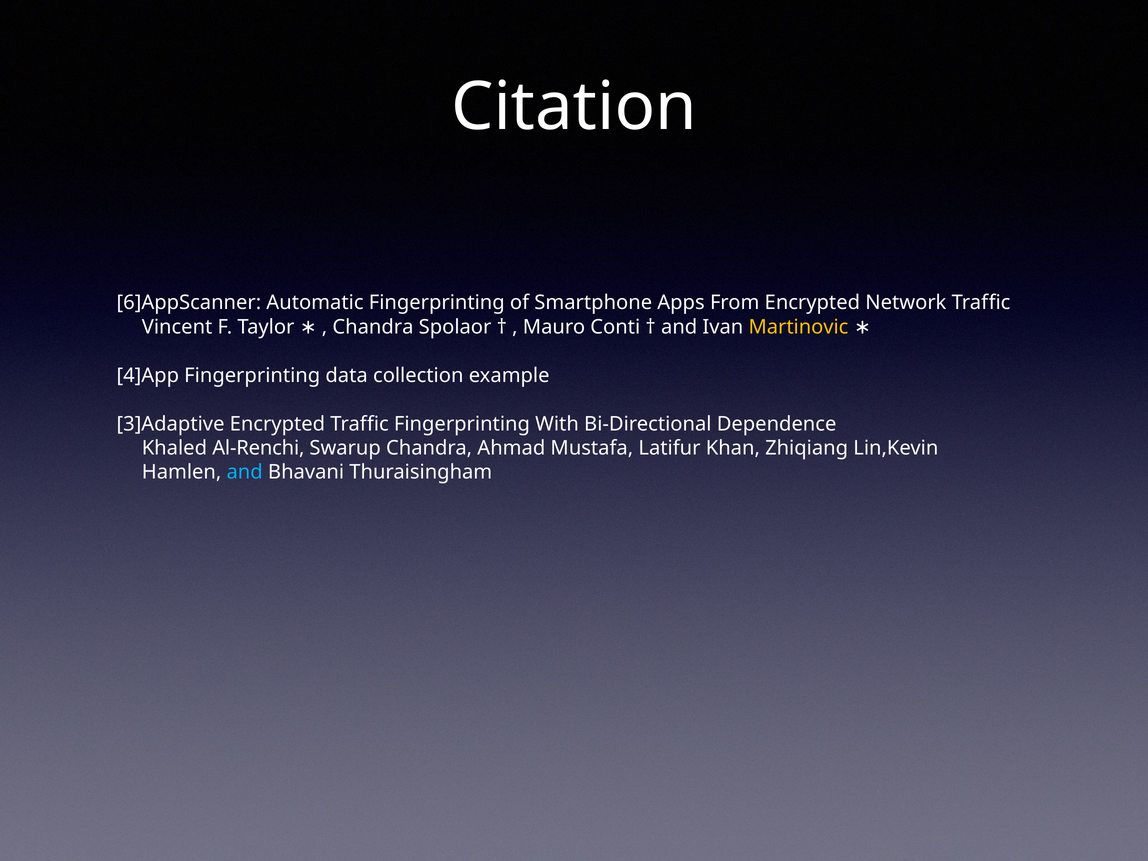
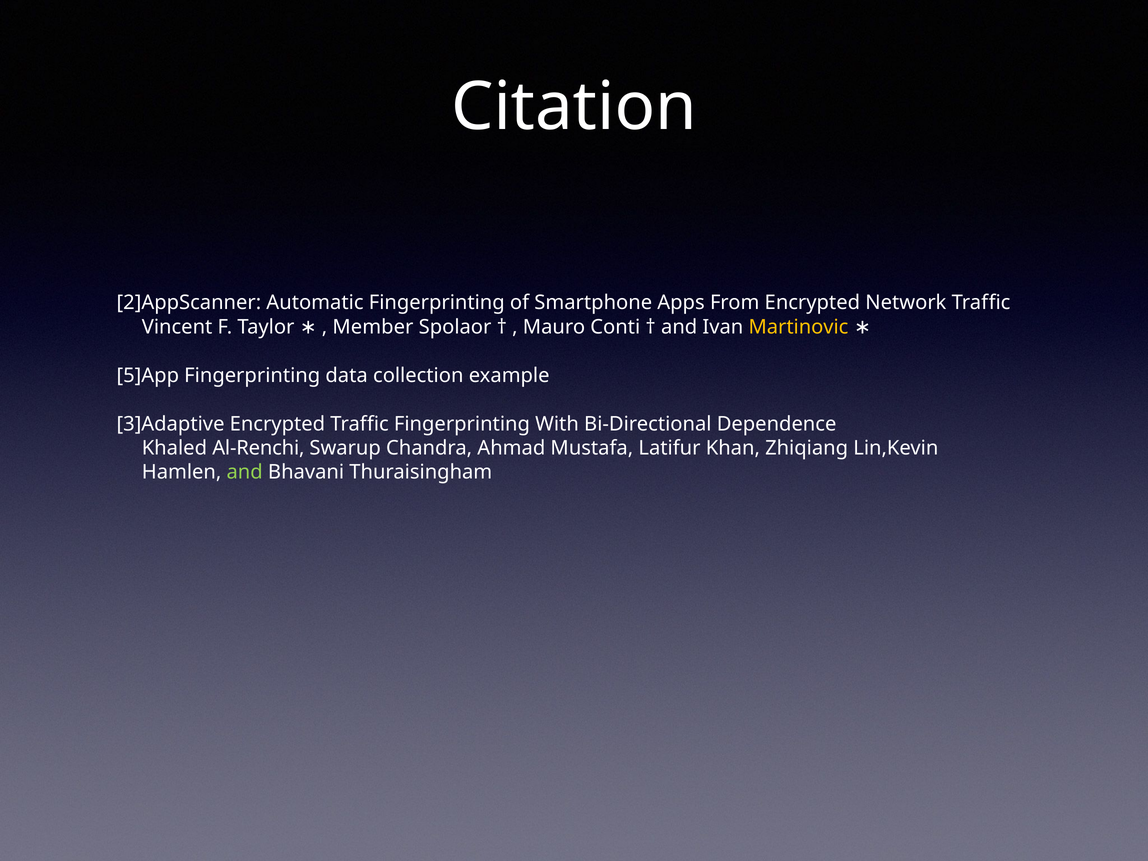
6]AppScanner: 6]AppScanner -> 2]AppScanner (189, 303)
Chandra: Chandra -> Member (373, 327)
4]App: 4]App -> 5]App (148, 375)
and colour: light blue -> light green (245, 472)
